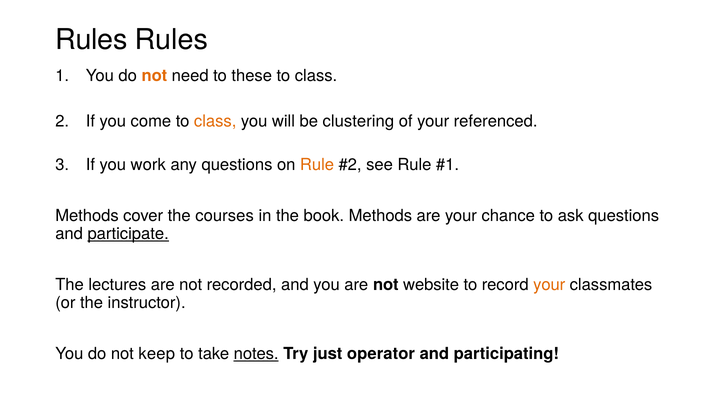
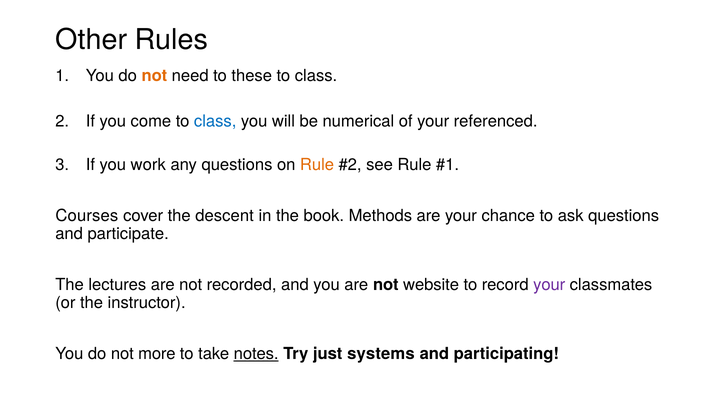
Rules: Rules -> Other (91, 40)
class colour: orange -> blue (215, 121)
clustering: clustering -> numerical (358, 121)
Methods: Methods -> Courses (87, 216)
courses: courses -> descent (225, 216)
participate underline: present -> none (128, 234)
your colour: orange -> purple (549, 285)
keep: keep -> more (157, 353)
operator: operator -> systems (381, 353)
